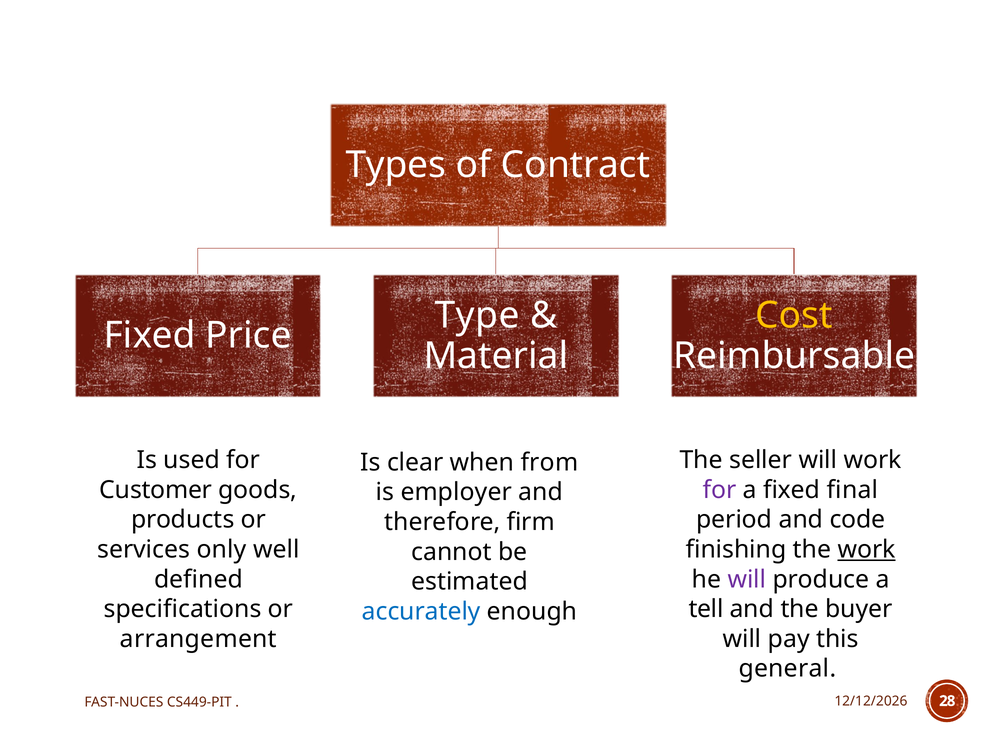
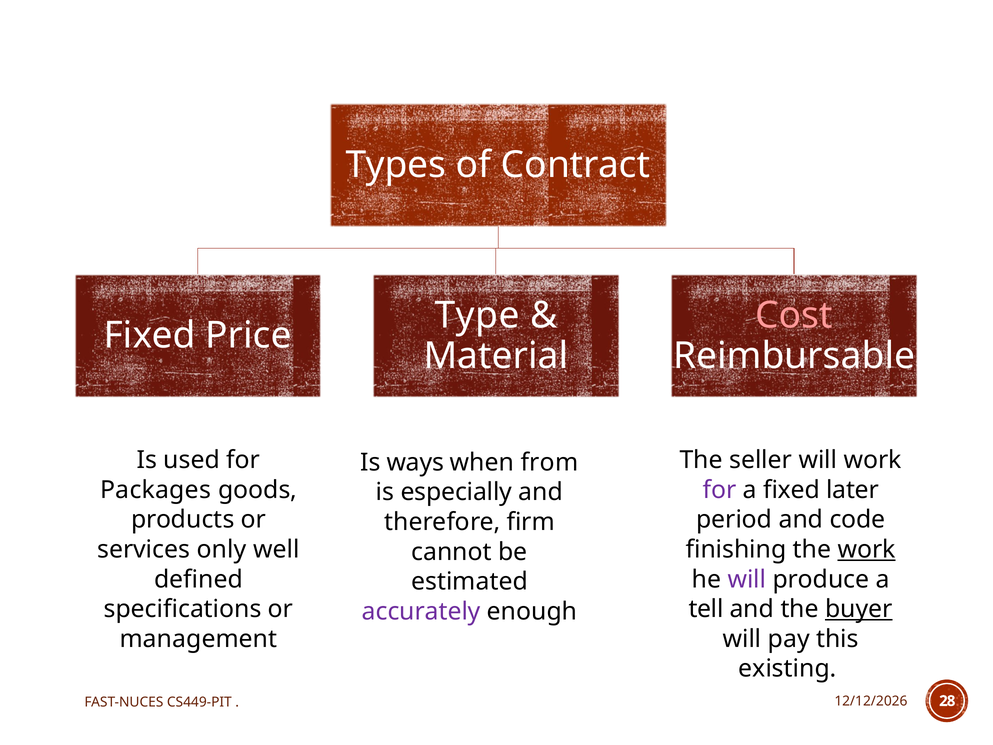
Cost colour: yellow -> pink (794, 315)
clear: clear -> ways (415, 462)
Customer: Customer -> Packages (156, 490)
final: final -> later (853, 490)
employer: employer -> especially (456, 492)
buyer underline: none -> present (859, 609)
accurately colour: blue -> purple (421, 611)
arrangement: arrangement -> management (198, 639)
general: general -> existing (788, 669)
